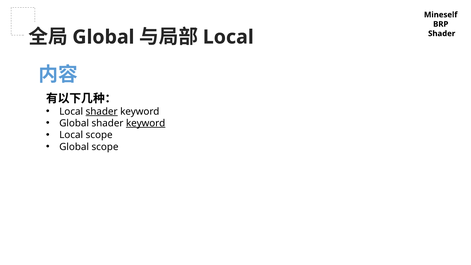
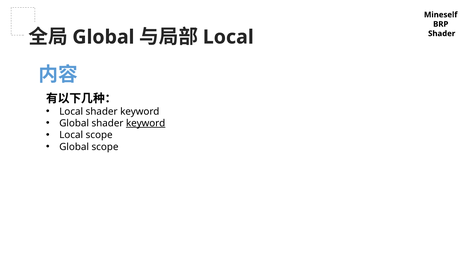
shader underline: present -> none (102, 111)
